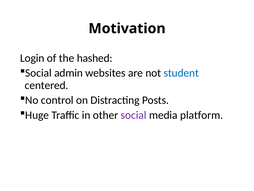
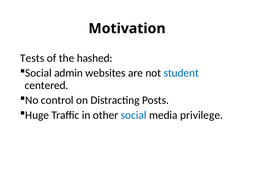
Login: Login -> Tests (32, 58)
social colour: purple -> blue (134, 115)
platform: platform -> privilege (202, 115)
